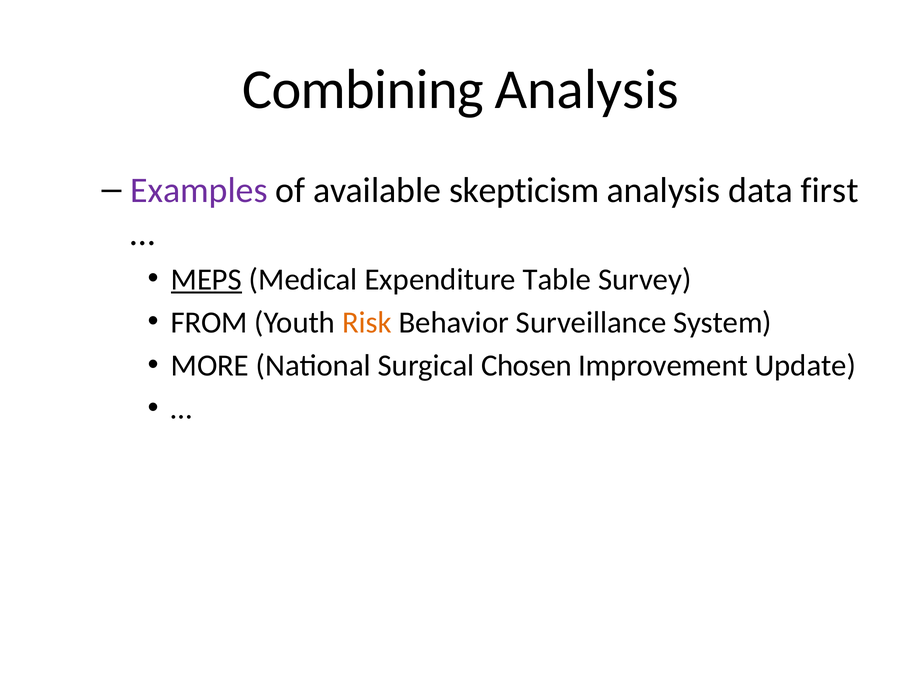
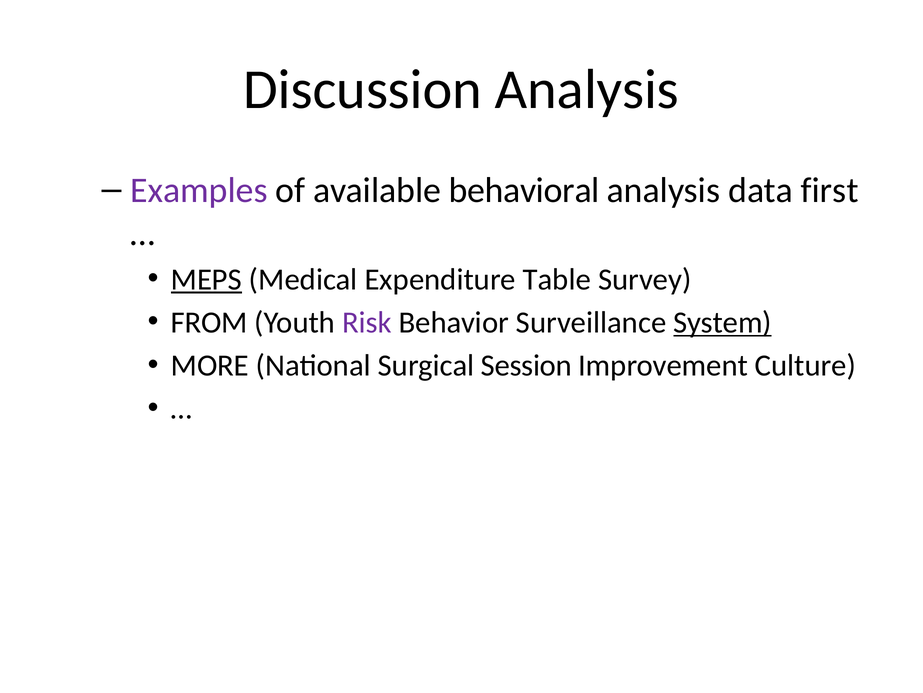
Combining: Combining -> Discussion (363, 89)
skepticism: skepticism -> behavioral (524, 190)
Risk colour: orange -> purple (367, 322)
System underline: none -> present (723, 322)
Chosen: Chosen -> Session (526, 365)
Update: Update -> Culture (805, 365)
